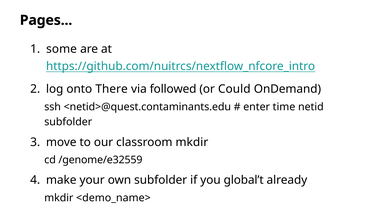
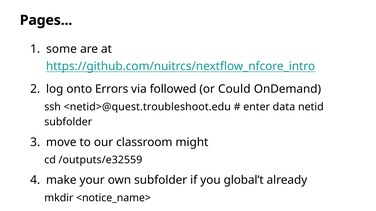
There: There -> Errors (112, 89)
<netid>@quest.contaminants.edu: <netid>@quest.contaminants.edu -> <netid>@quest.troubleshoot.edu (147, 107)
time: time -> data (284, 107)
classroom mkdir: mkdir -> might (192, 142)
/genome/e32559: /genome/e32559 -> /outputs/e32559 (100, 160)
<demo_name>: <demo_name> -> <notice_name> (113, 198)
